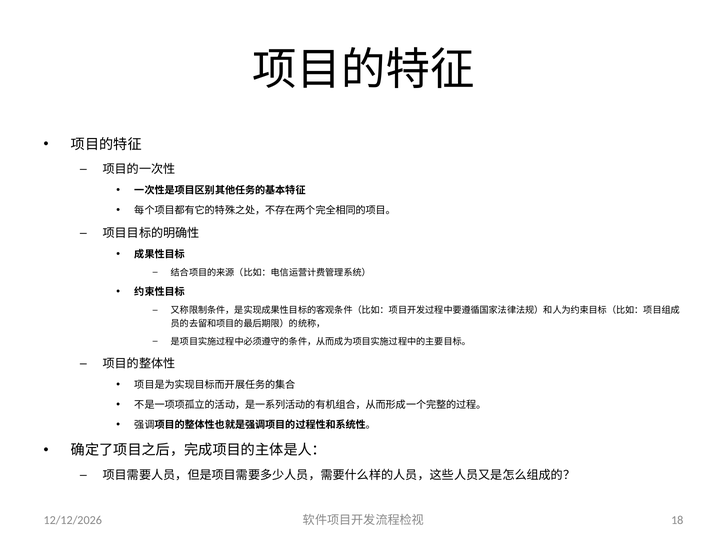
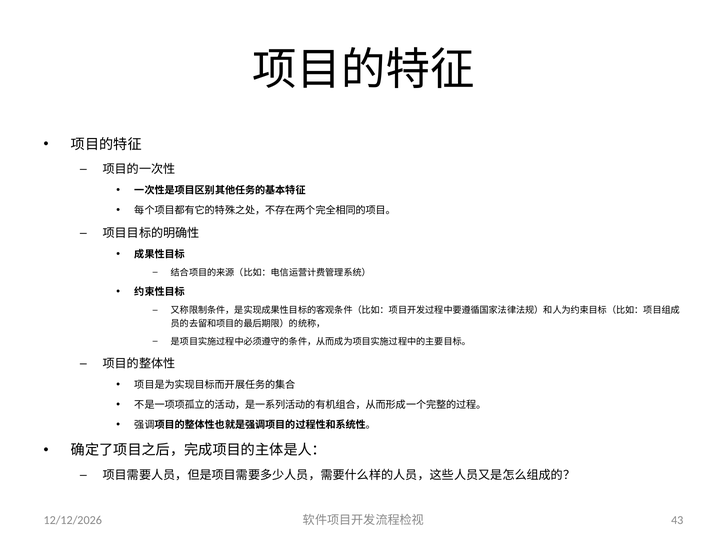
18: 18 -> 43 (677, 521)
